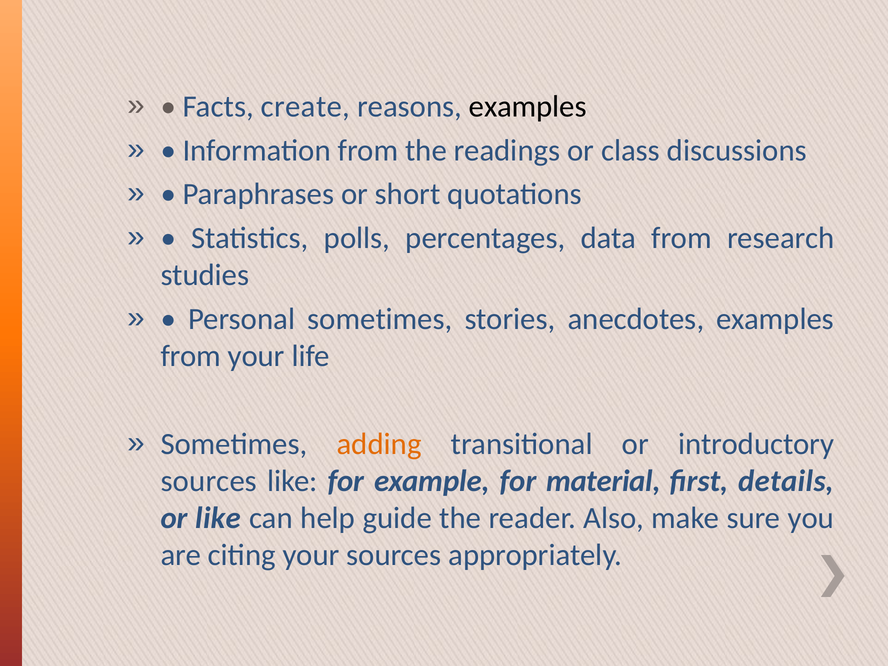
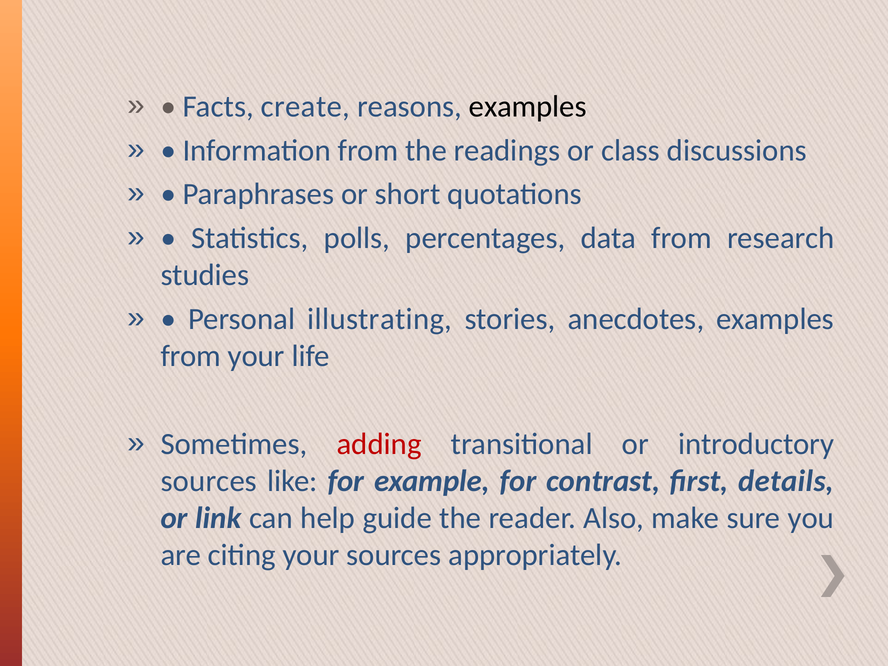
Personal sometimes: sometimes -> illustrating (380, 319)
adding colour: orange -> red (379, 444)
material: material -> contrast (603, 481)
or like: like -> link (218, 518)
